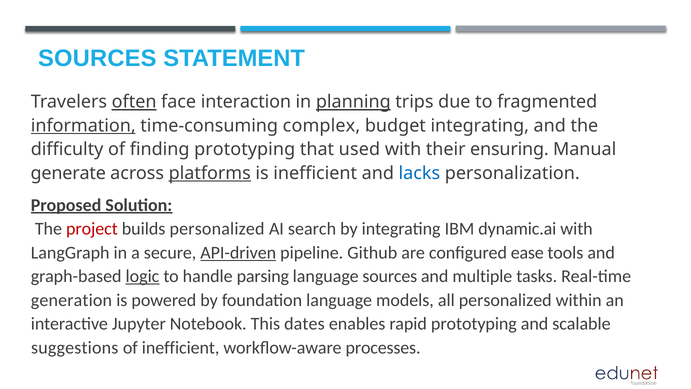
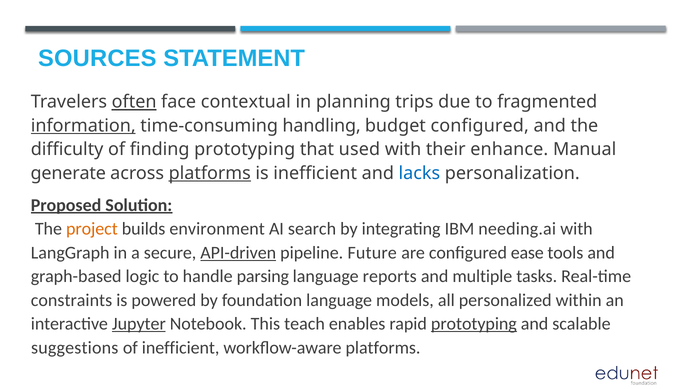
interaction: interaction -> contextual (246, 102)
planning underline: present -> none (353, 102)
complex: complex -> handling (322, 126)
budget integrating: integrating -> configured (480, 126)
ensuring: ensuring -> enhance (509, 149)
project colour: red -> orange (92, 229)
builds personalized: personalized -> environment (217, 229)
dynamic.ai: dynamic.ai -> needing.ai (517, 229)
Github: Github -> Future (372, 252)
logic underline: present -> none (142, 276)
language sources: sources -> reports (390, 276)
generation: generation -> constraints (72, 300)
Jupyter underline: none -> present (139, 324)
dates: dates -> teach (304, 324)
prototyping underline: none -> present (474, 324)
workflow-aware processes: processes -> platforms (383, 347)
